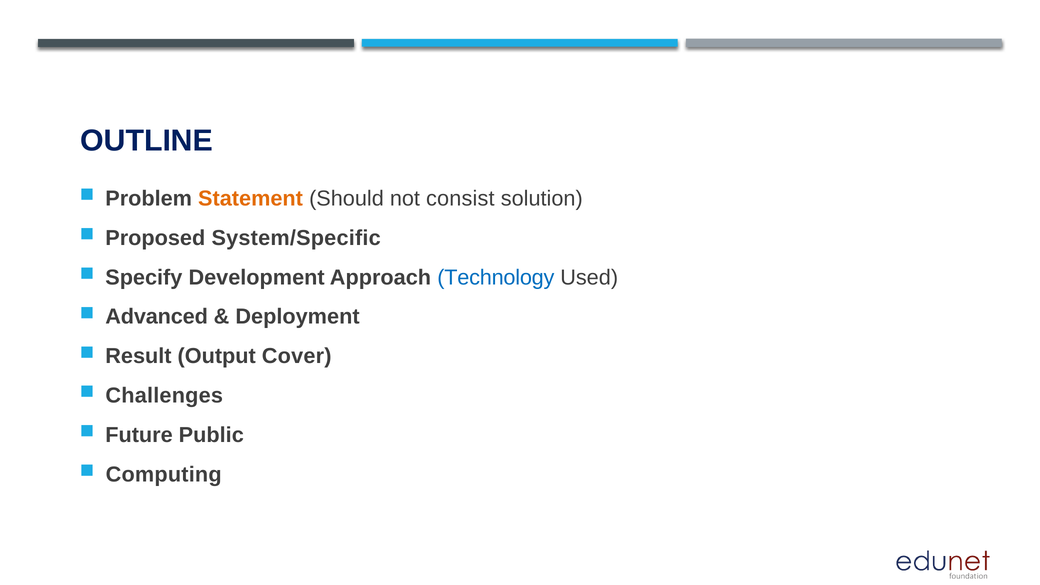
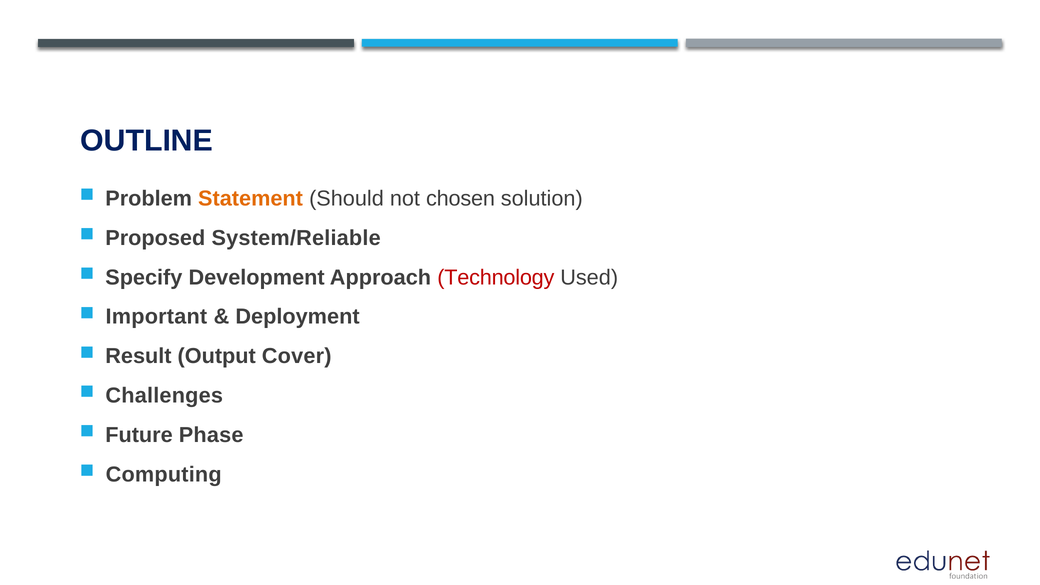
consist: consist -> chosen (461, 199)
System/Specific: System/Specific -> System/Reliable (296, 238)
Technology colour: blue -> red (496, 277)
Advanced: Advanced -> Important (156, 317)
Public: Public -> Phase (211, 435)
